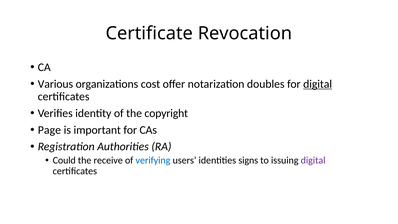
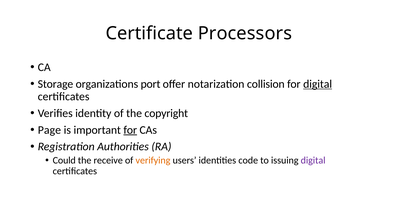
Revocation: Revocation -> Processors (245, 33)
Various: Various -> Storage (55, 84)
cost: cost -> port (151, 84)
doubles: doubles -> collision (266, 84)
for underline: none -> present (130, 130)
verifying colour: blue -> orange (153, 160)
signs: signs -> code (248, 160)
